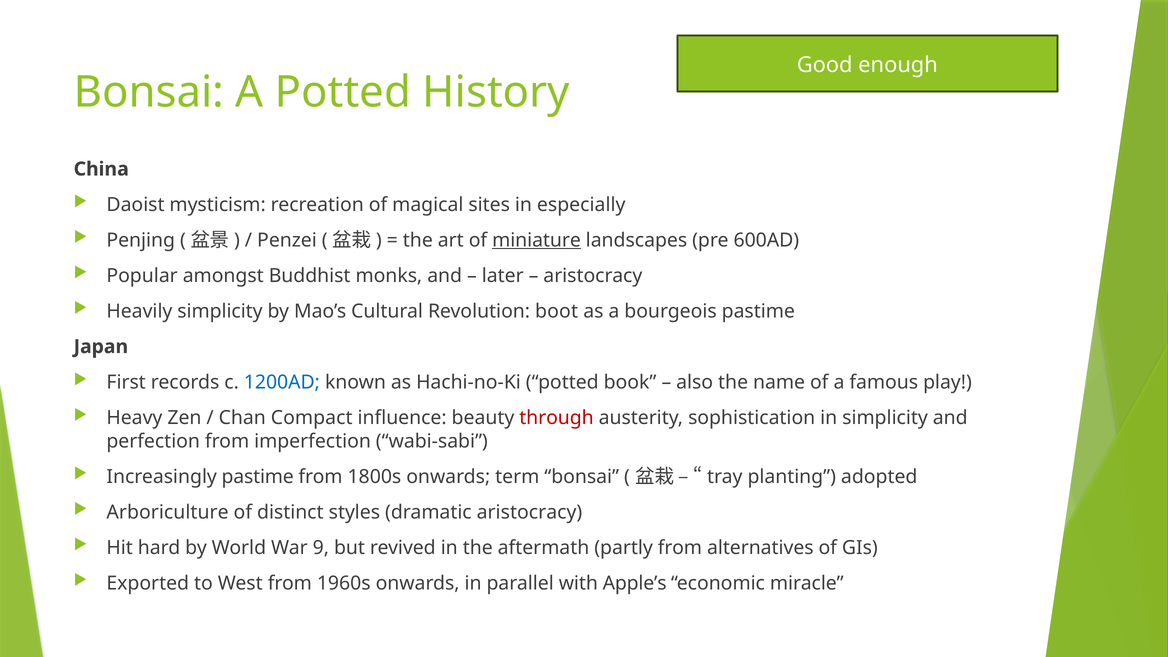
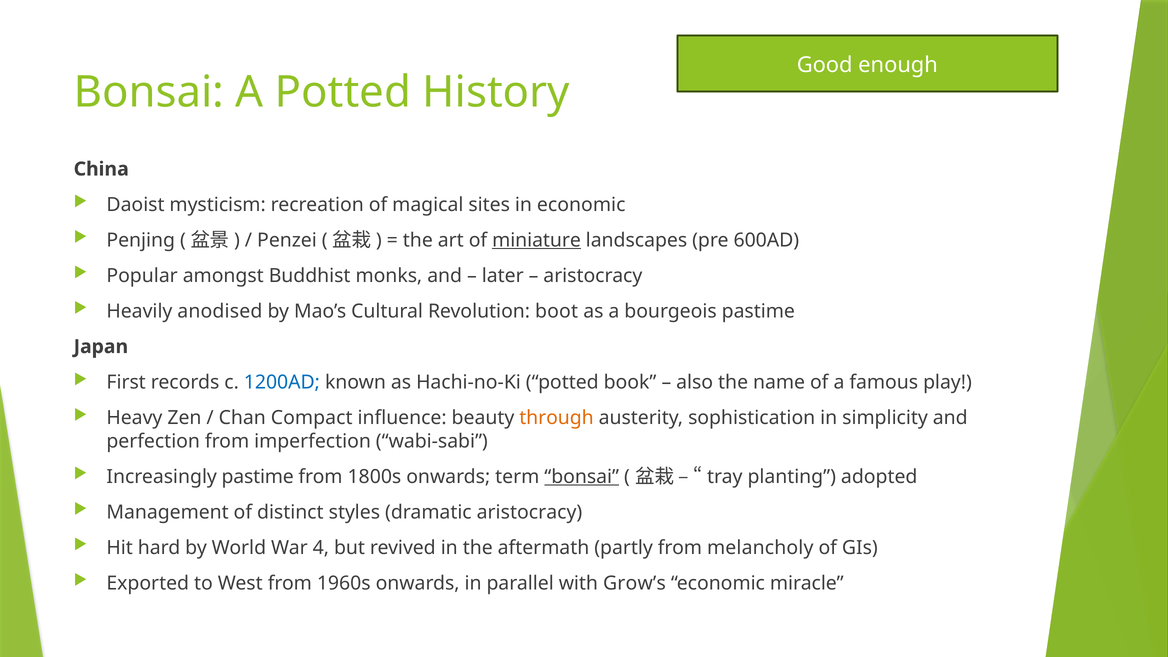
in especially: especially -> economic (581, 205)
Heavily simplicity: simplicity -> anodised (220, 311)
through colour: red -> orange (556, 418)
bonsai underline: none -> present (582, 477)
Arboriculture: Arboriculture -> Management (168, 512)
9: 9 -> 4 (321, 548)
alternatives: alternatives -> melancholy (760, 548)
Apple’s: Apple’s -> Grow’s (634, 583)
